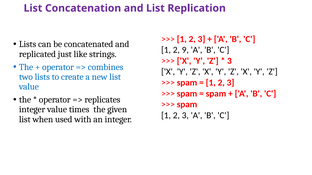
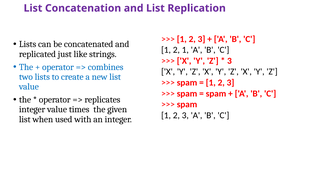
2 9: 9 -> 1 (185, 50)
